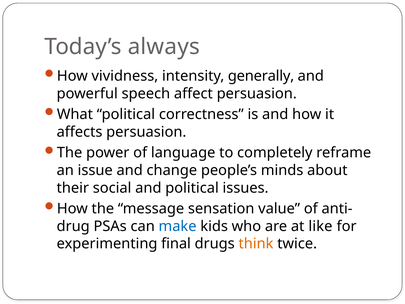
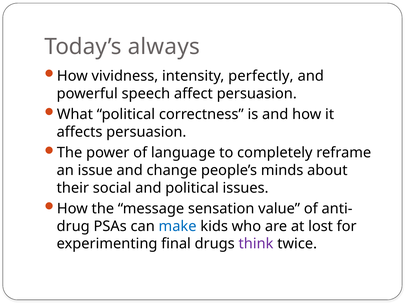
generally: generally -> perfectly (261, 76)
like: like -> lost (321, 226)
think colour: orange -> purple (256, 244)
